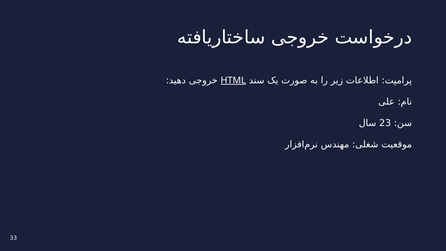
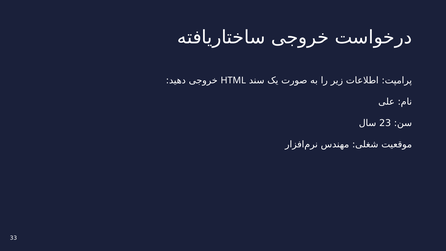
HTML underline: present -> none (233, 80)
